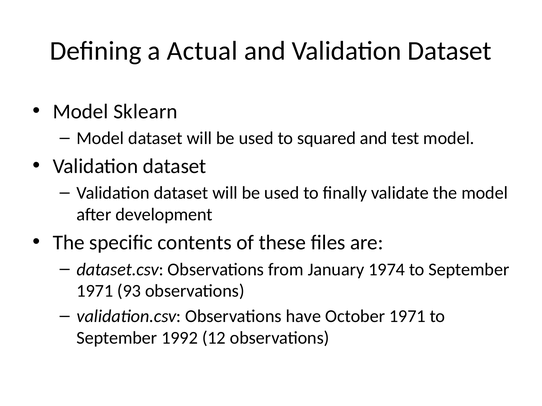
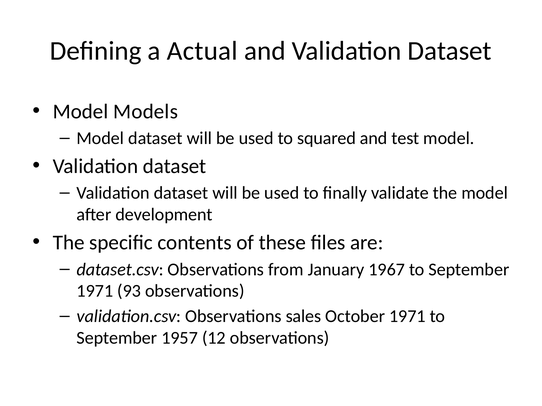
Sklearn: Sklearn -> Models (146, 112)
1974: 1974 -> 1967 (387, 270)
have: have -> sales (303, 317)
1992: 1992 -> 1957 (180, 338)
